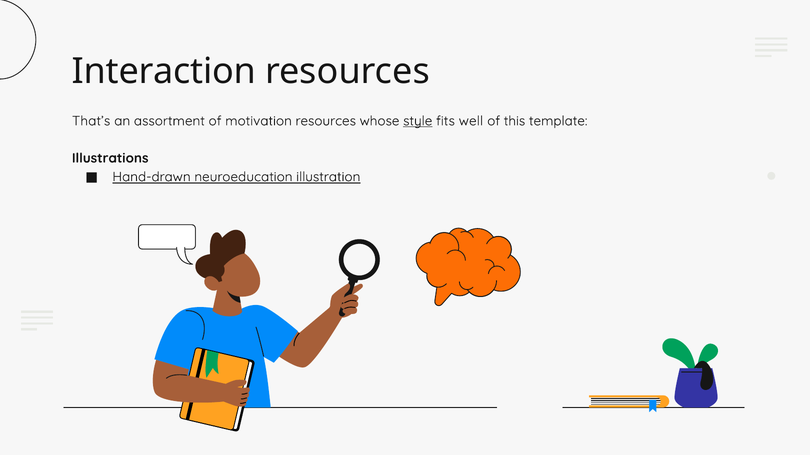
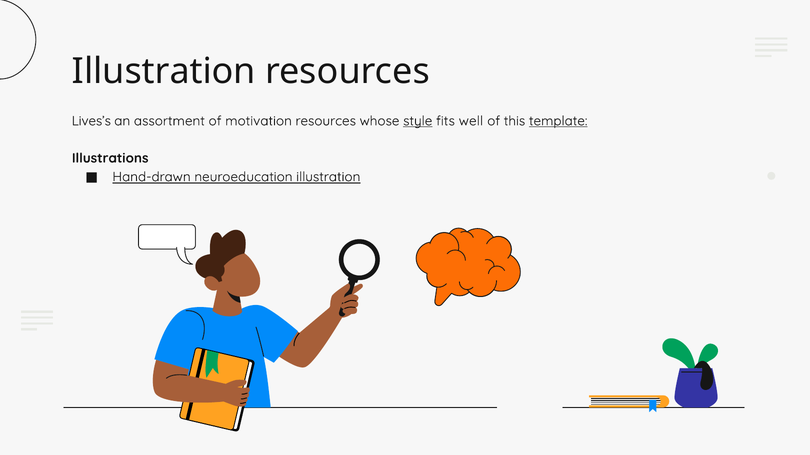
Interaction: Interaction -> Illustration (164, 72)
That’s: That’s -> Lives’s (91, 121)
template underline: none -> present (558, 121)
